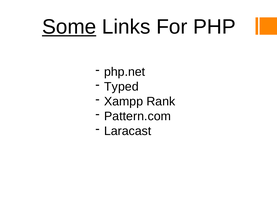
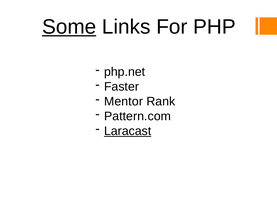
Typed: Typed -> Faster (122, 87)
Xampp: Xampp -> Mentor (124, 101)
Laracast underline: none -> present (128, 131)
